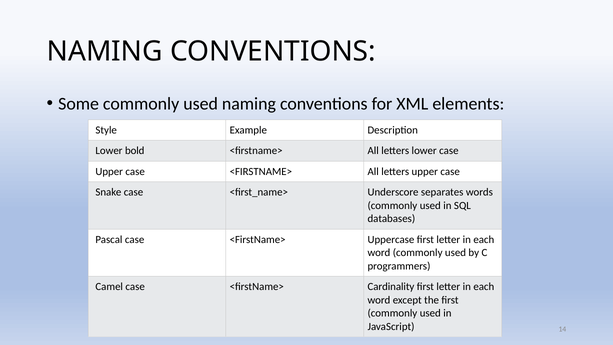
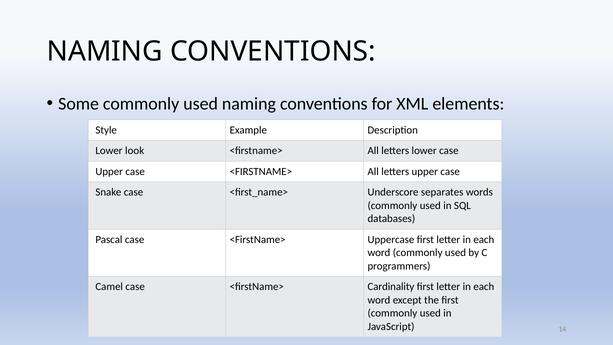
bold: bold -> look (135, 151)
